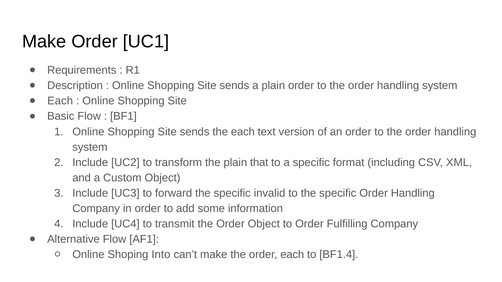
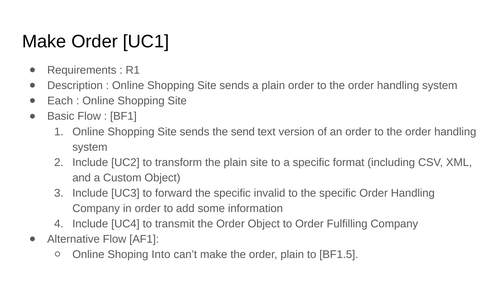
the each: each -> send (243, 132)
plain that: that -> site (259, 163)
order each: each -> plain (292, 255)
BF1.4: BF1.4 -> BF1.5 (339, 255)
